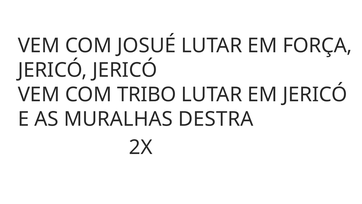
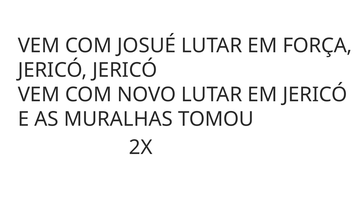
TRIBO: TRIBO -> NOVO (147, 94)
DESTRA: DESTRA -> TOMOU (216, 119)
